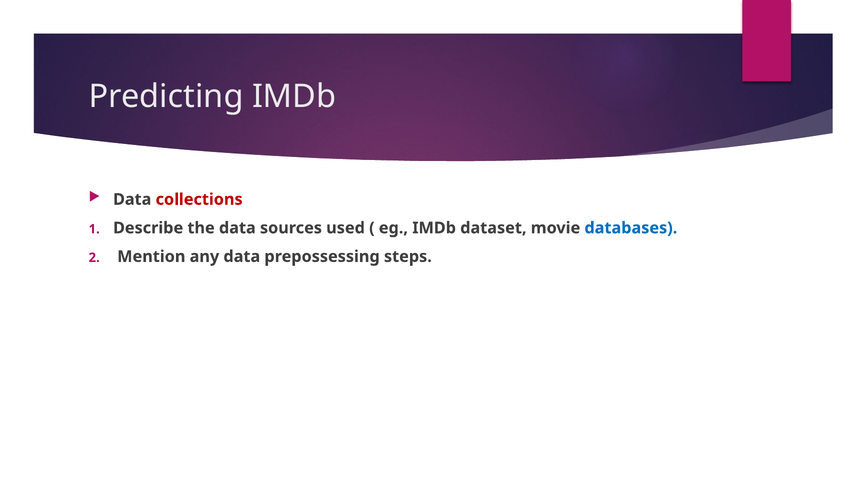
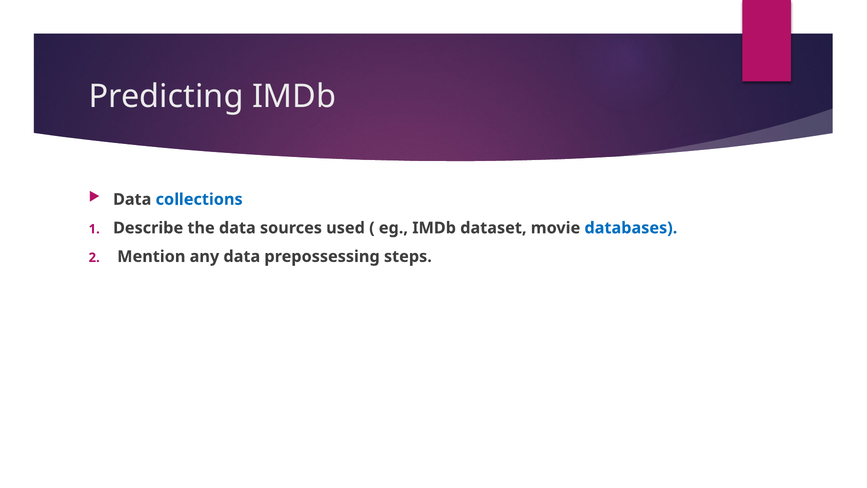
collections colour: red -> blue (199, 199)
